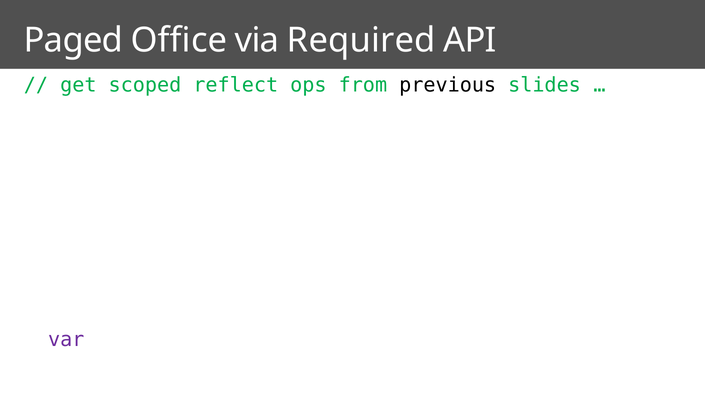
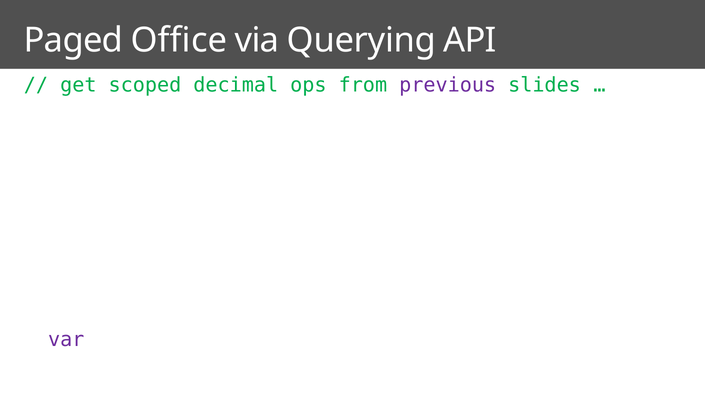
Required: Required -> Querying (362, 40)
reflect: reflect -> decimal (236, 85)
previous colour: black -> purple (448, 85)
